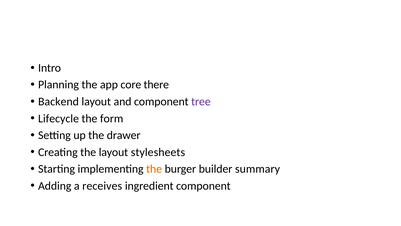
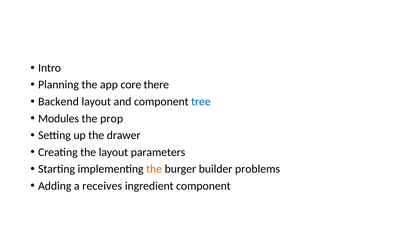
tree colour: purple -> blue (201, 101)
Lifecycle: Lifecycle -> Modules (59, 118)
form: form -> prop (112, 118)
stylesheets: stylesheets -> parameters (158, 152)
summary: summary -> problems (258, 169)
